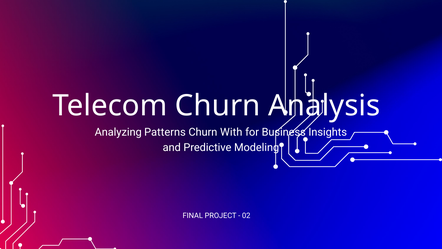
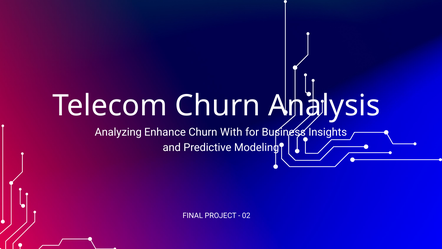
Patterns: Patterns -> Enhance (165, 132)
